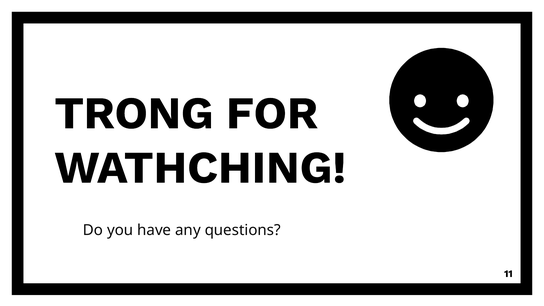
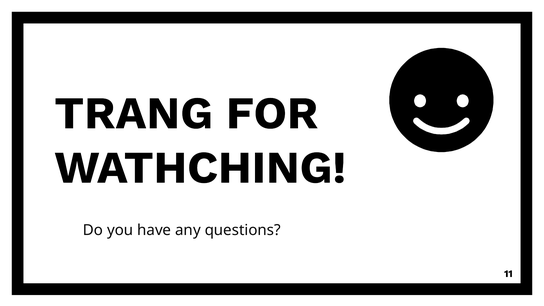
TRONG: TRONG -> TRANG (134, 113)
